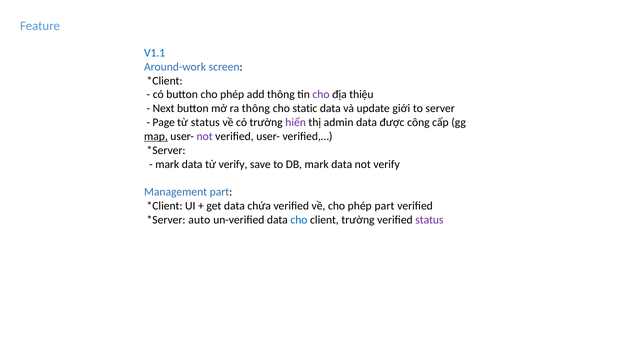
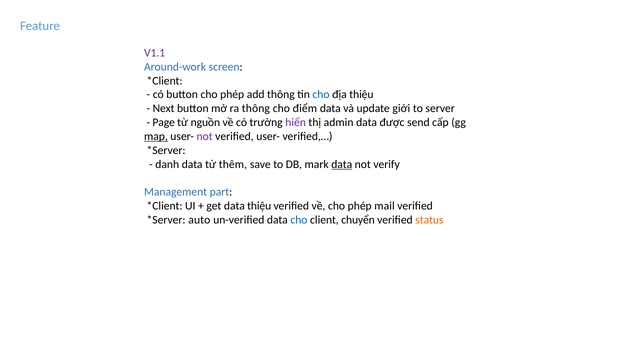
V1.1 colour: blue -> purple (155, 53)
cho colour: purple -> blue (321, 95)
static: static -> điểm (305, 108)
từ status: status -> nguồn (205, 122)
công: công -> send (418, 122)
mark: mark -> danh (167, 164)
từ verify: verify -> thêm (233, 164)
data underline: none -> present (342, 164)
data chứa: chứa -> thiệu (259, 206)
phép part: part -> mail (384, 206)
client trường: trường -> chuyển (358, 220)
status colour: purple -> orange (429, 220)
